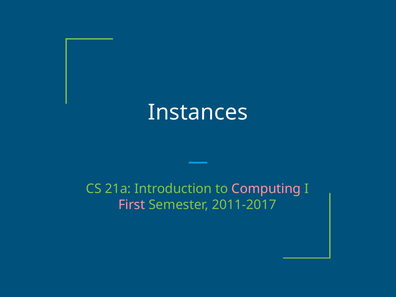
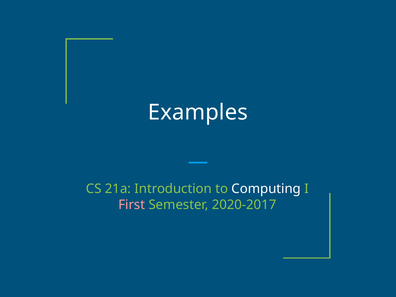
Instances: Instances -> Examples (198, 112)
Computing colour: pink -> white (266, 189)
2011-2017: 2011-2017 -> 2020-2017 (244, 205)
